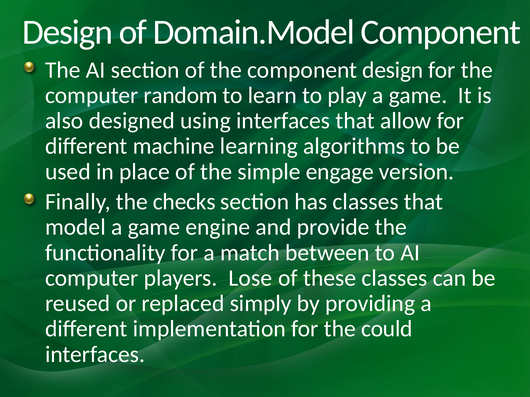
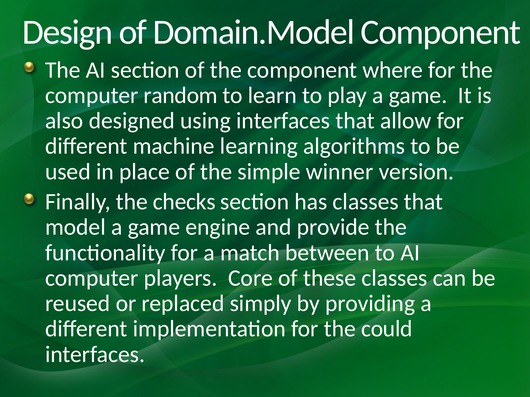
component design: design -> where (393, 70)
engage: engage -> winner (340, 172)
Lose: Lose -> Core (250, 278)
